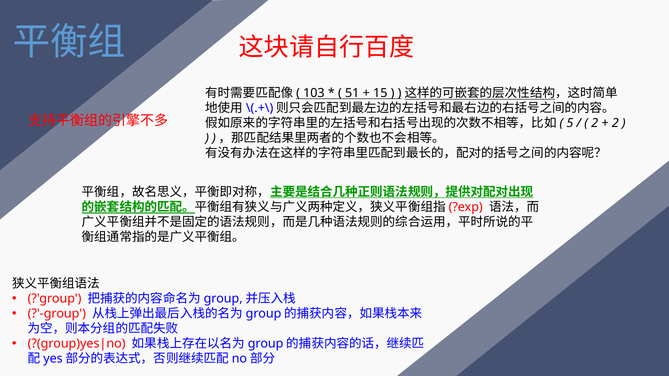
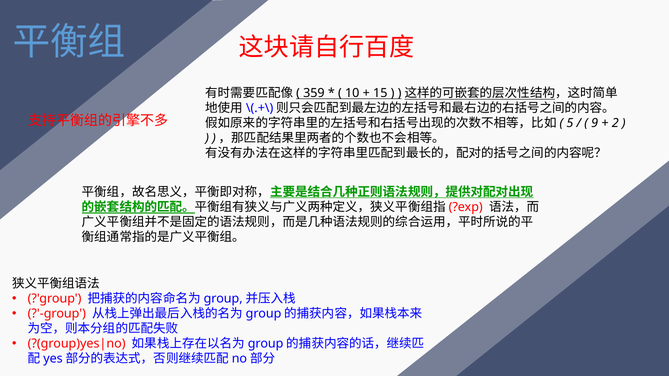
103: 103 -> 359 (314, 93)
51: 51 -> 10 (352, 93)
2: 2 -> 9 (595, 123)
